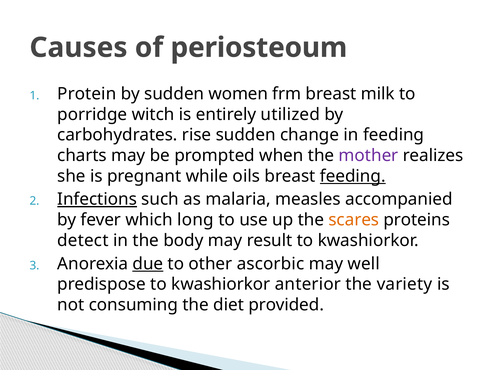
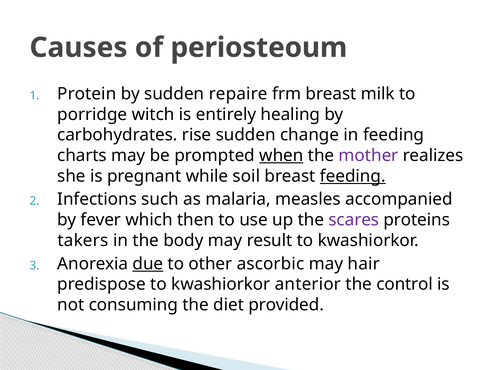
women: women -> repaire (238, 94)
utilized: utilized -> healing (290, 114)
when underline: none -> present (281, 155)
oils: oils -> soil (246, 176)
Infections underline: present -> none (97, 199)
long: long -> then (196, 220)
scares colour: orange -> purple (354, 220)
detect: detect -> takers (83, 240)
well: well -> hair (364, 264)
variety: variety -> control (405, 284)
